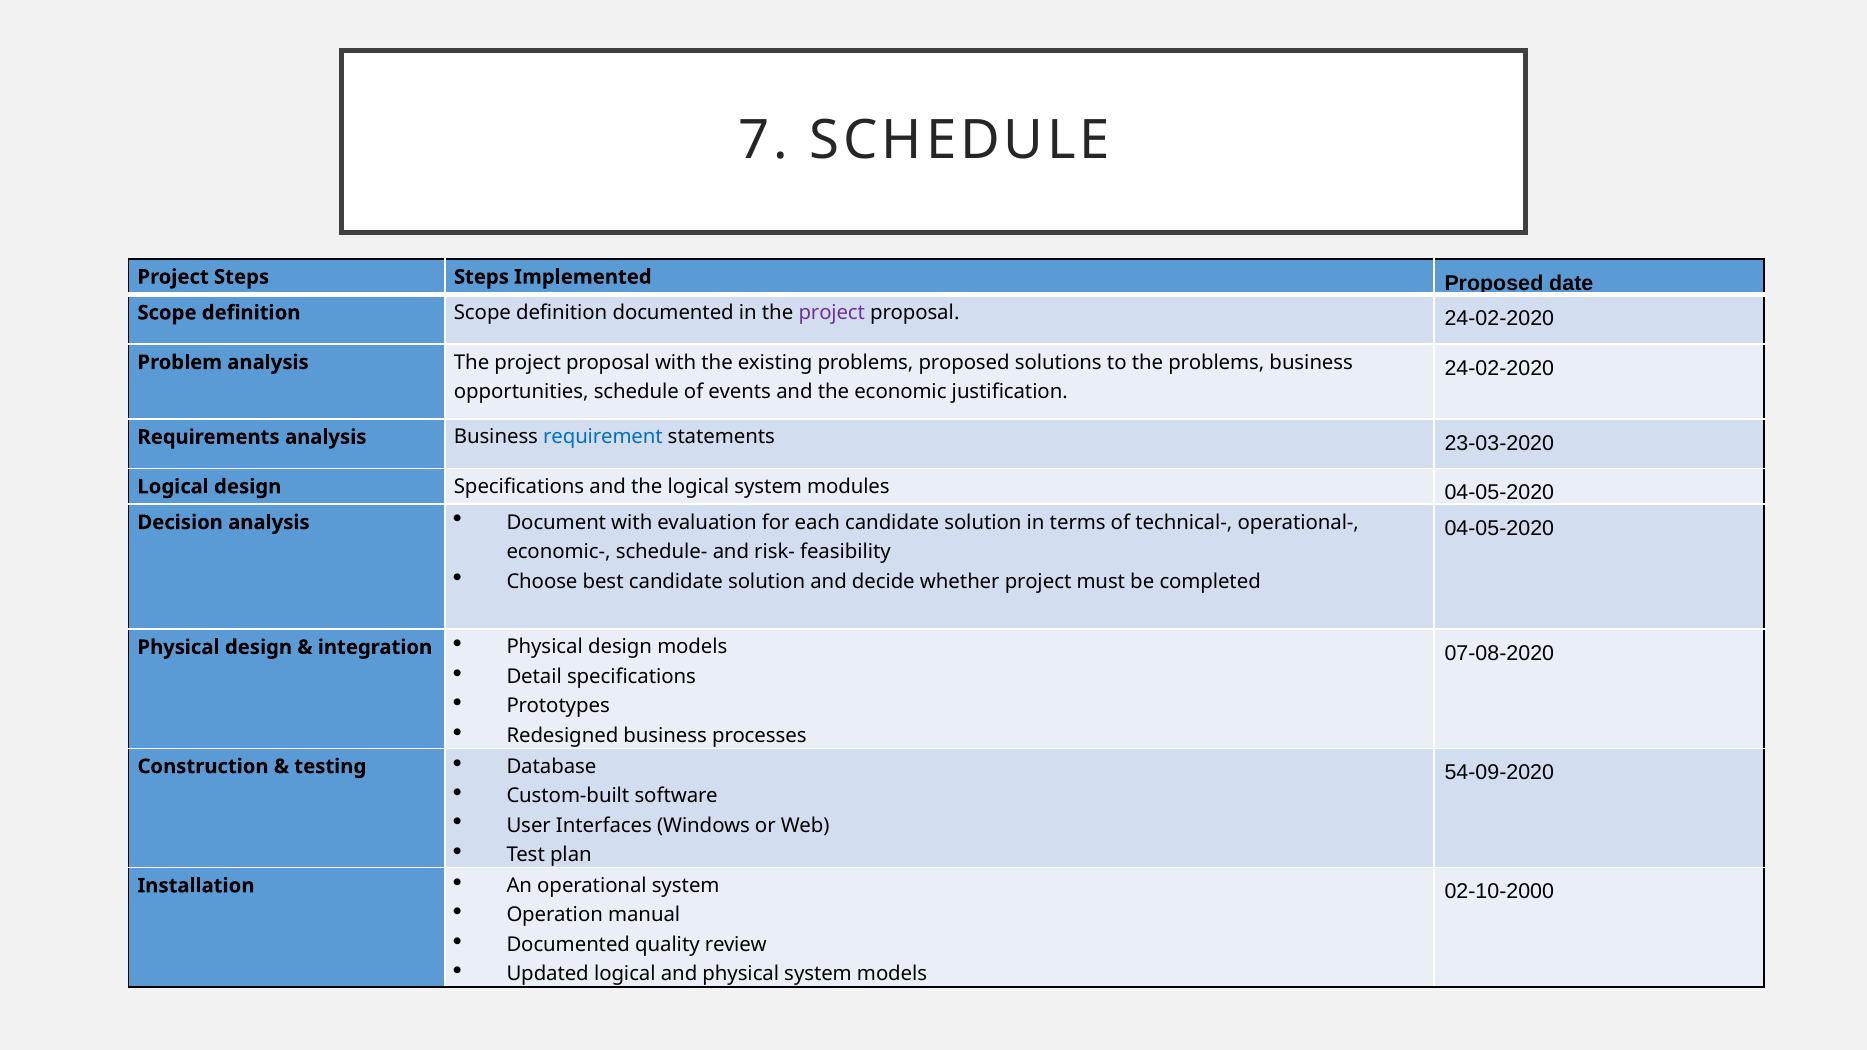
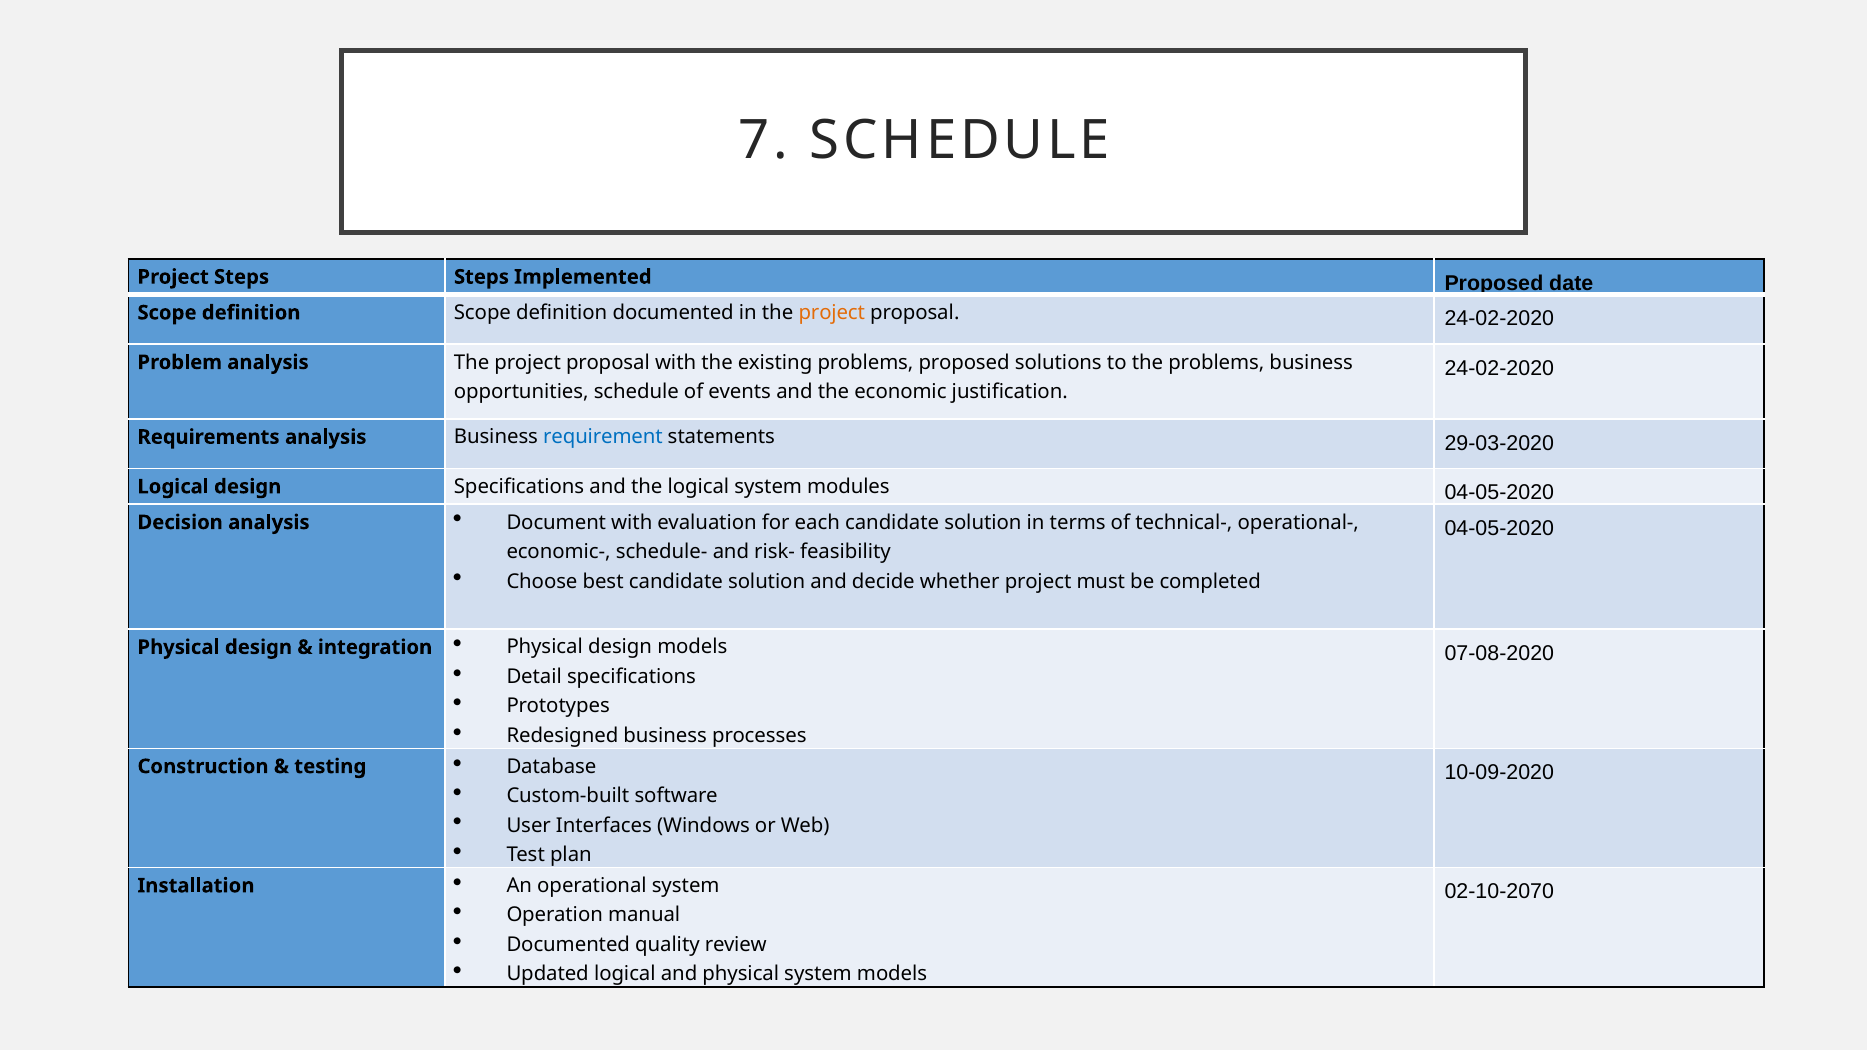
project colour: purple -> orange (832, 313)
23-03-2020: 23-03-2020 -> 29-03-2020 (1499, 443)
54-09-2020: 54-09-2020 -> 10-09-2020 (1499, 773)
02-10-2000: 02-10-2000 -> 02-10-2070 (1499, 892)
